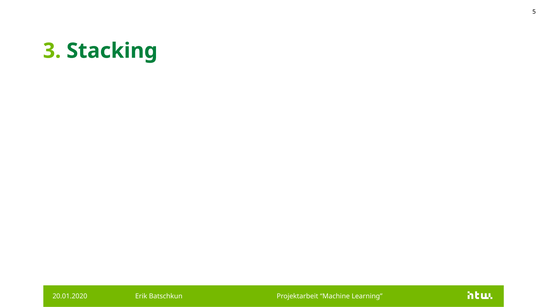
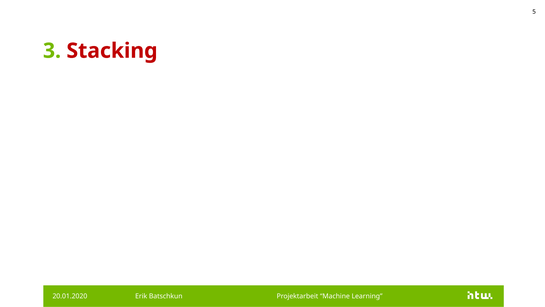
Stacking colour: green -> red (112, 51)
